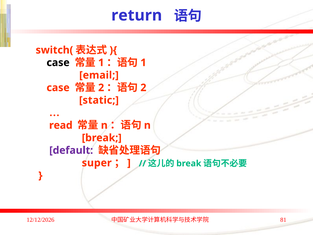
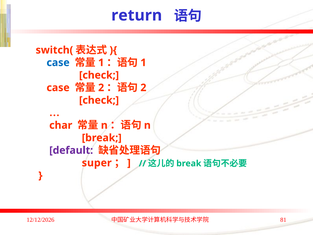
case colour: black -> blue (58, 63)
email: email -> check (99, 75)
static: static -> check (99, 100)
read: read -> char (61, 125)
